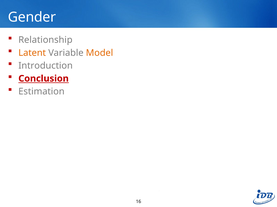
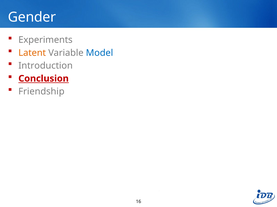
Relationship: Relationship -> Experiments (45, 40)
Model colour: orange -> blue (100, 53)
Estimation: Estimation -> Friendship (41, 92)
